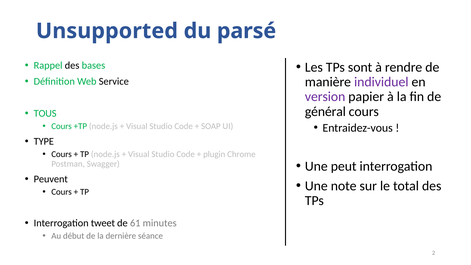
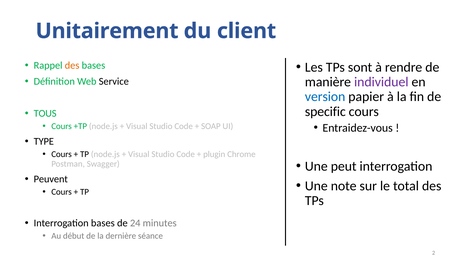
Unsupported: Unsupported -> Unitairement (107, 31)
parsé: parsé -> client (247, 31)
des colour: black -> orange (72, 65)
version colour: purple -> blue (325, 97)
général: général -> specific (325, 112)
Interrogation tweet: tweet -> bases (103, 223)
61: 61 -> 24 (135, 223)
